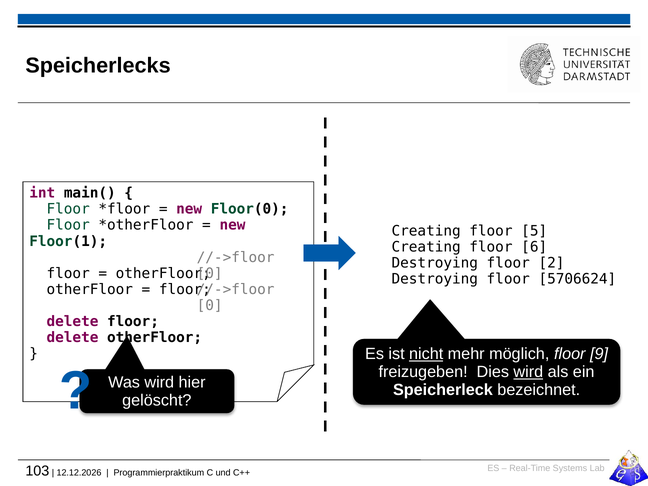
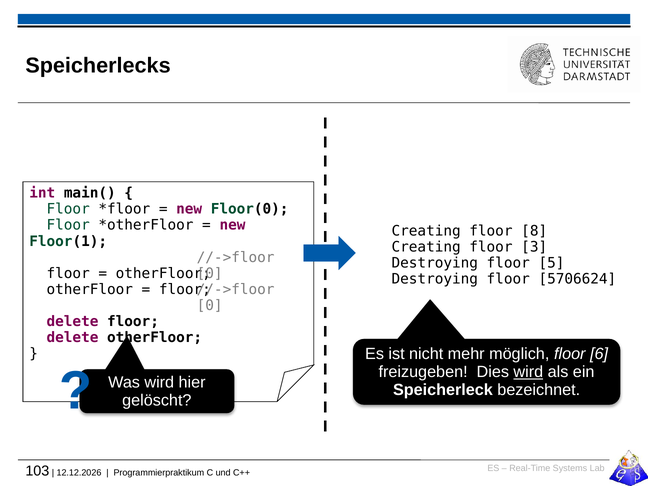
5: 5 -> 8 (534, 231)
6: 6 -> 3 (534, 247)
2: 2 -> 5 (552, 263)
nicht underline: present -> none (426, 354)
9: 9 -> 6 (599, 354)
